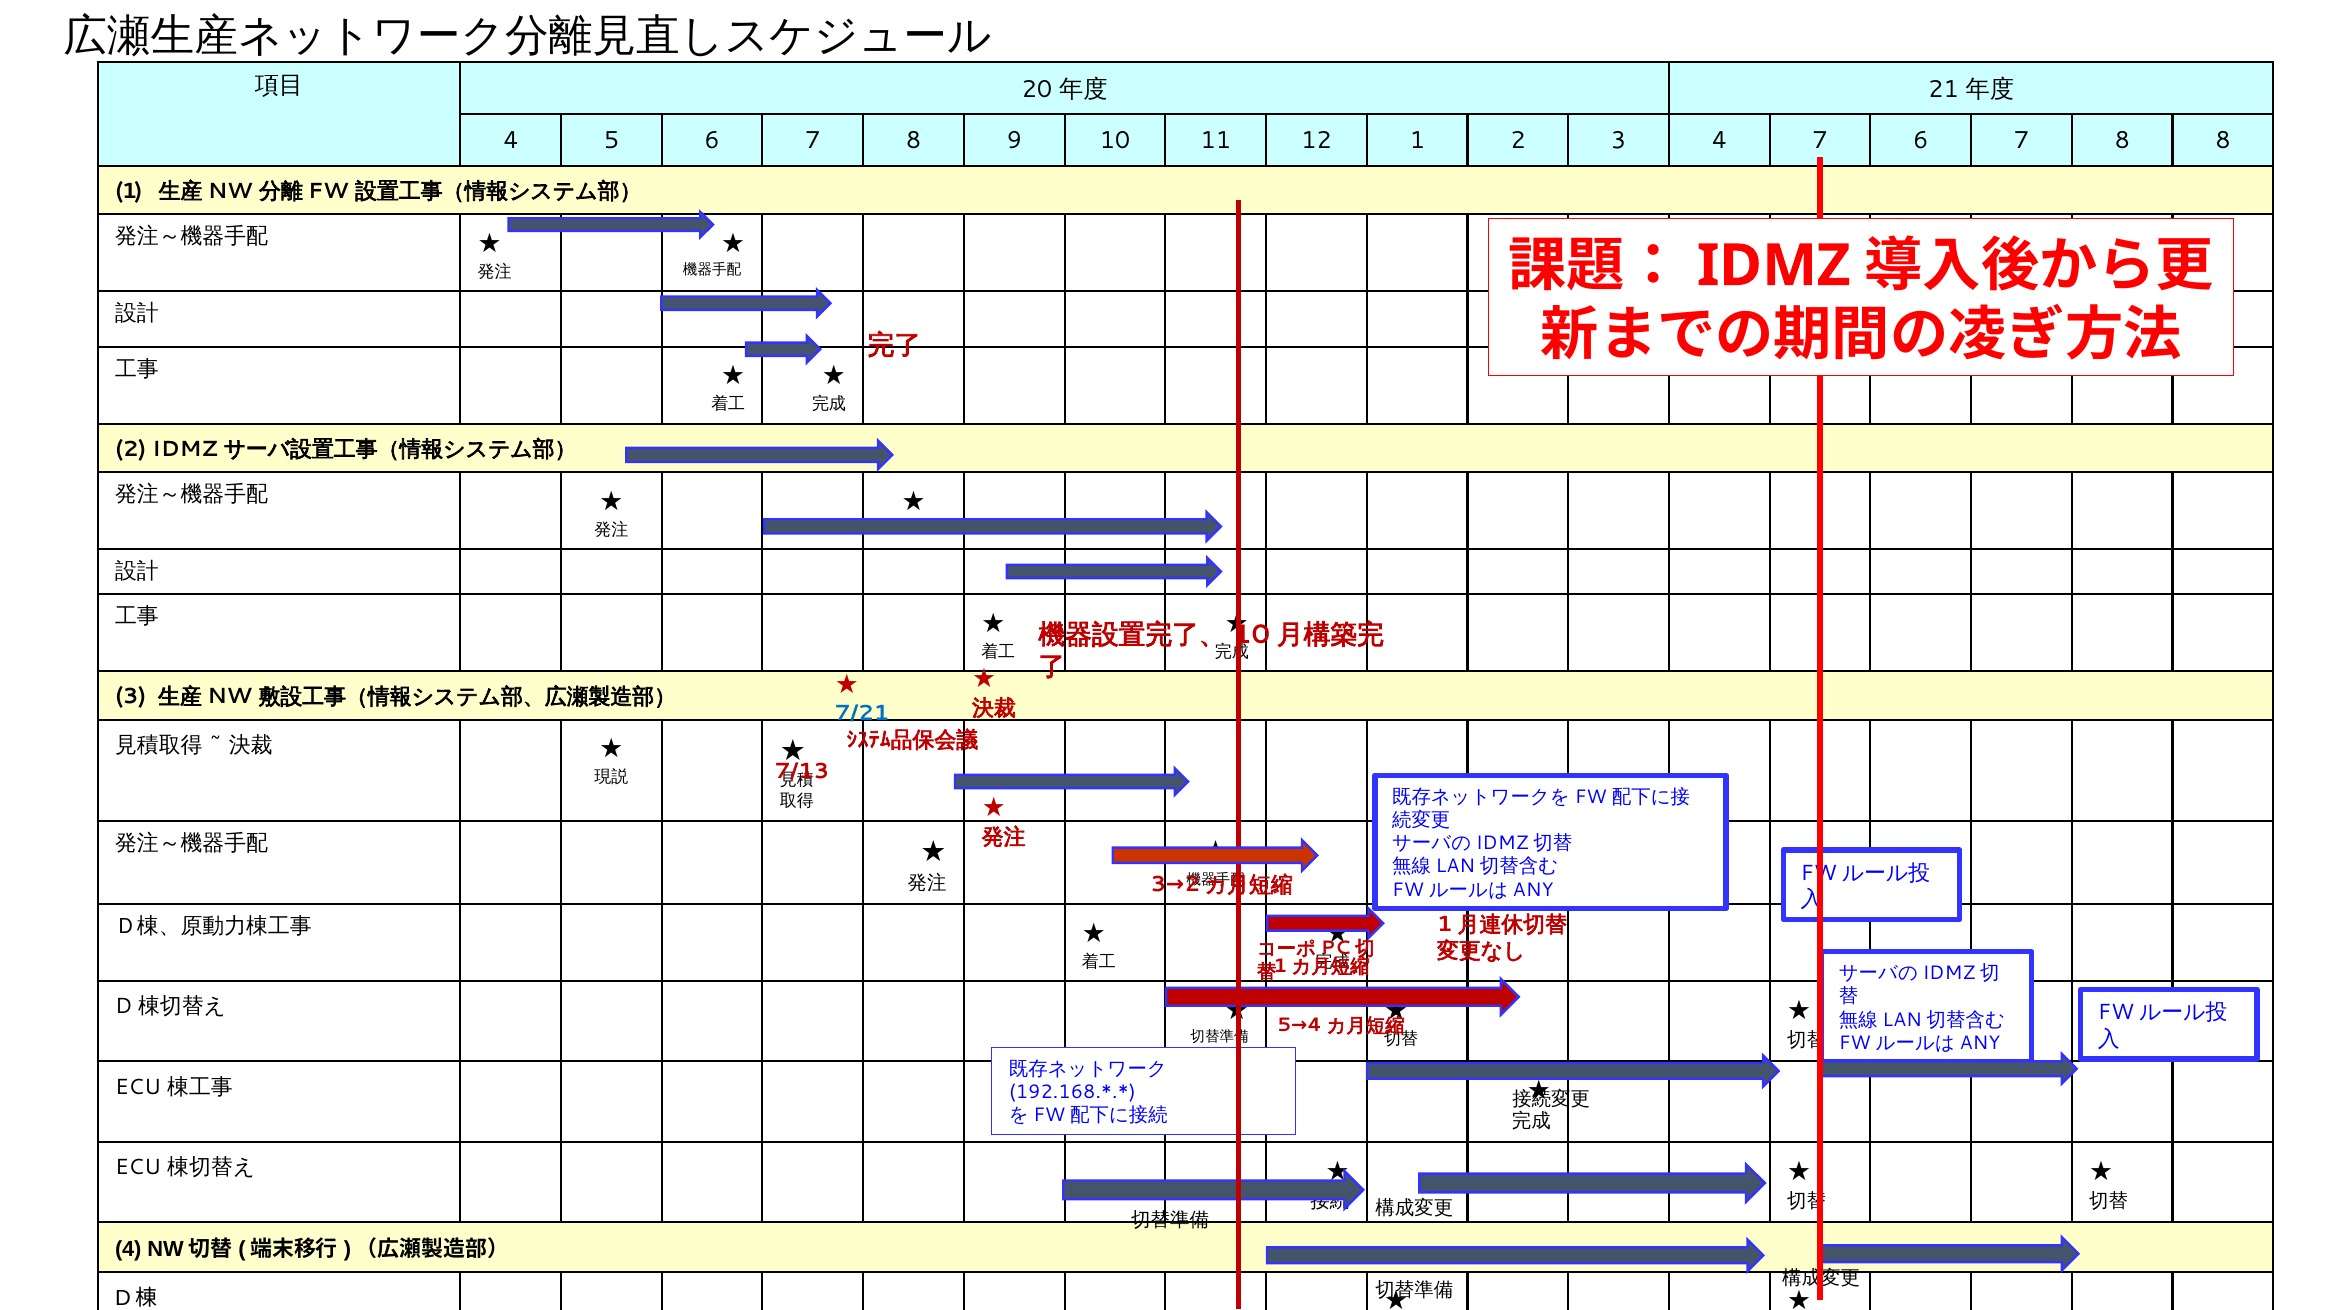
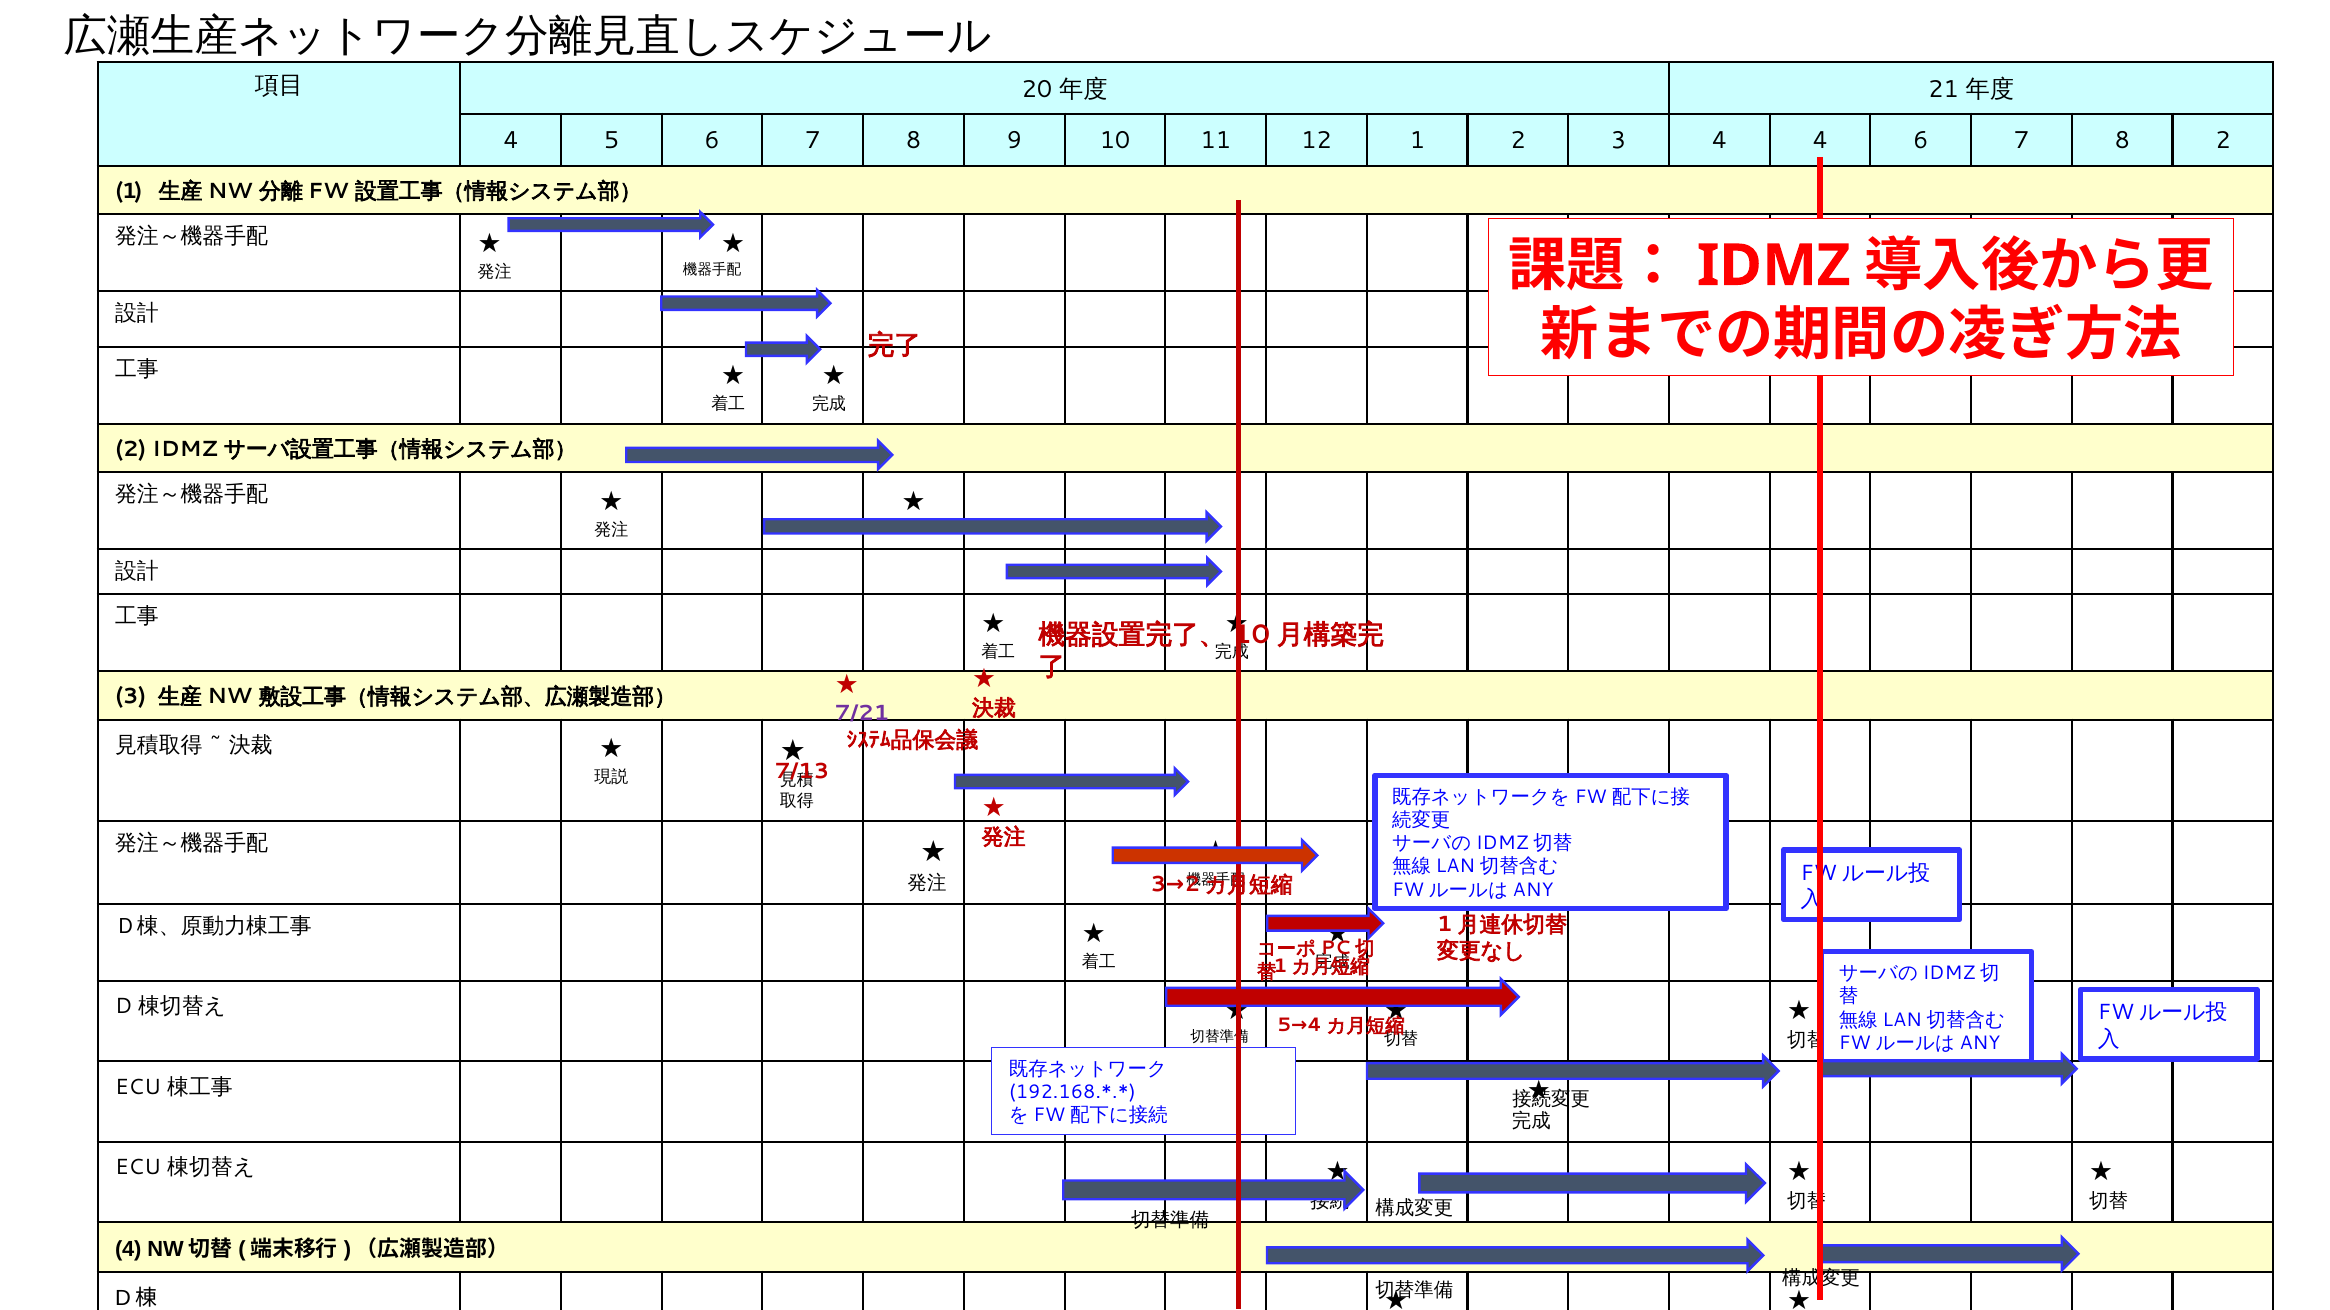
4 7: 7 -> 4 (1820, 141)
8 8: 8 -> 2 (2223, 141)
7/21 colour: blue -> purple (862, 714)
